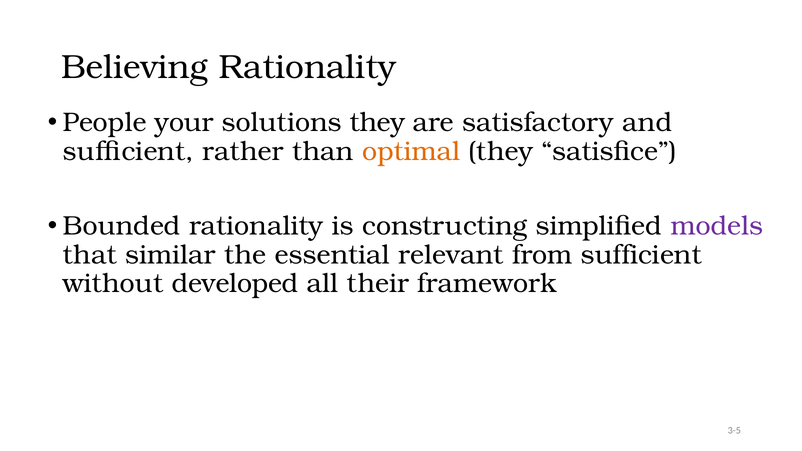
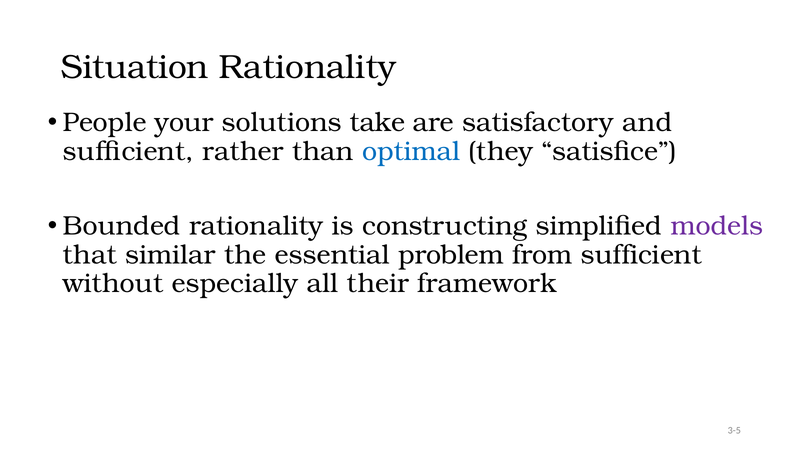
Believing: Believing -> Situation (135, 67)
solutions they: they -> take (377, 123)
optimal colour: orange -> blue (411, 151)
relevant: relevant -> problem (451, 255)
developed: developed -> especially (235, 284)
